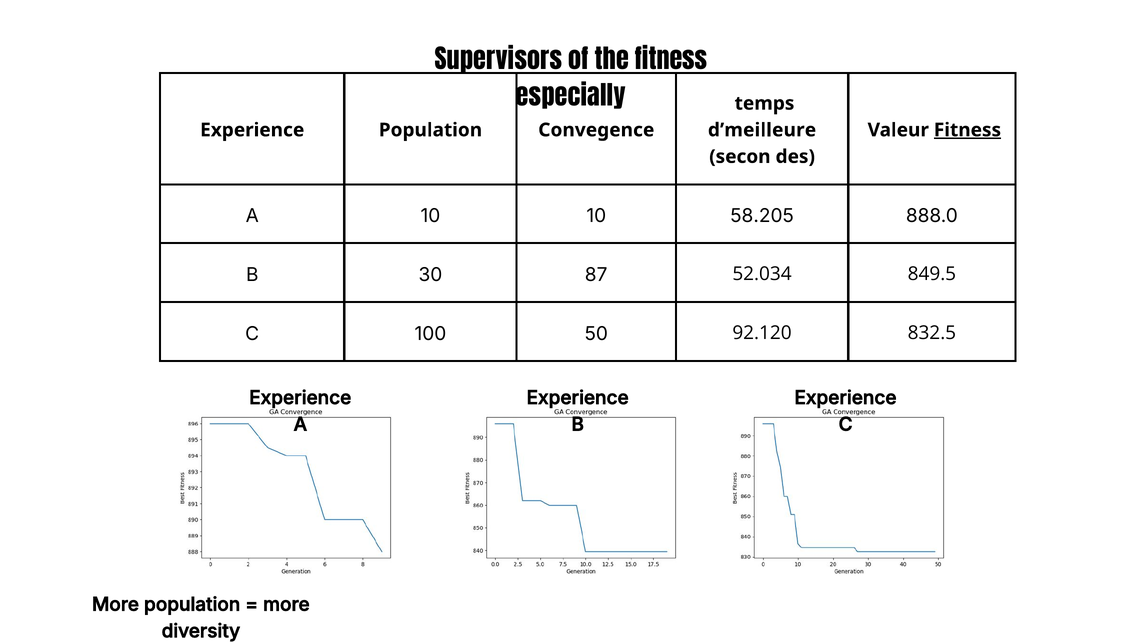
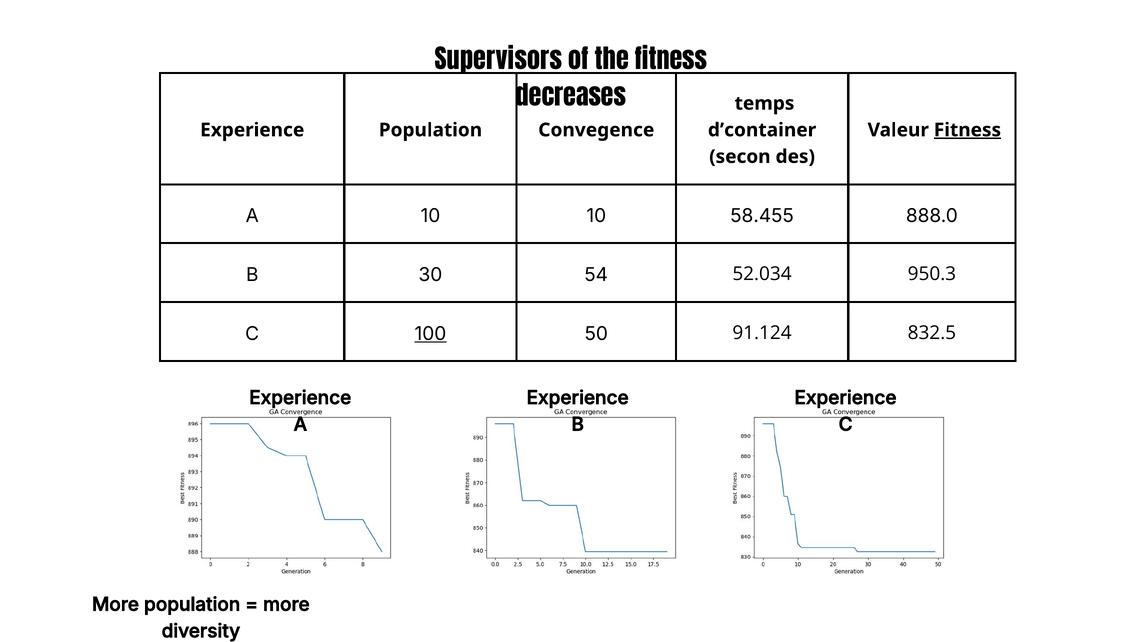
especially: especially -> decreases (571, 97)
d’meilleure: d’meilleure -> d’container (762, 130)
58.205: 58.205 -> 58.455 (762, 216)
87: 87 -> 54 (596, 275)
849.5: 849.5 -> 950.3 (932, 274)
100 underline: none -> present (430, 334)
92.120: 92.120 -> 91.124 (762, 333)
